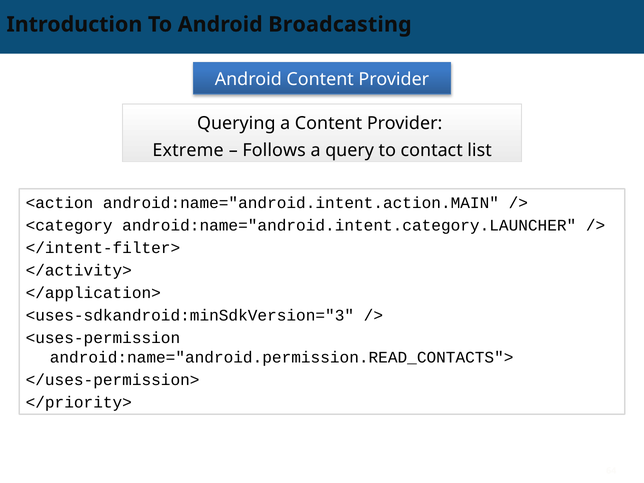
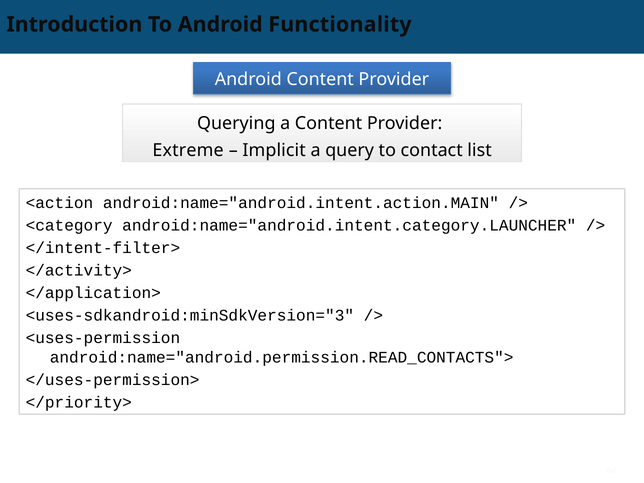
Broadcasting: Broadcasting -> Functionality (340, 24)
Follows: Follows -> Implicit (274, 150)
